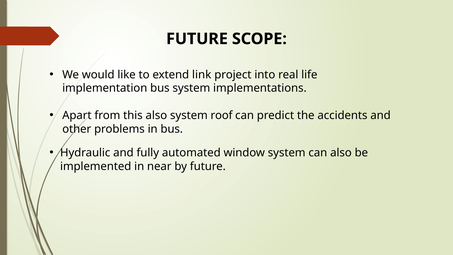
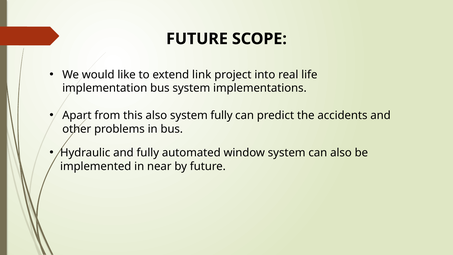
system roof: roof -> fully (222, 115)
